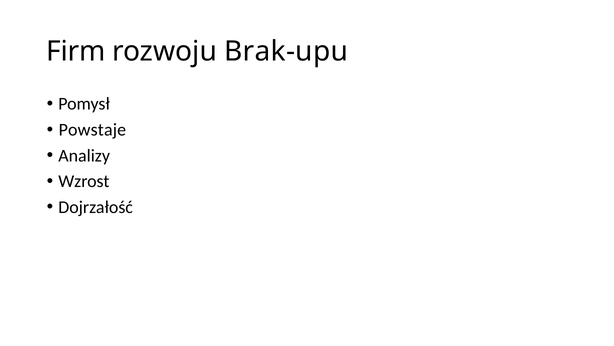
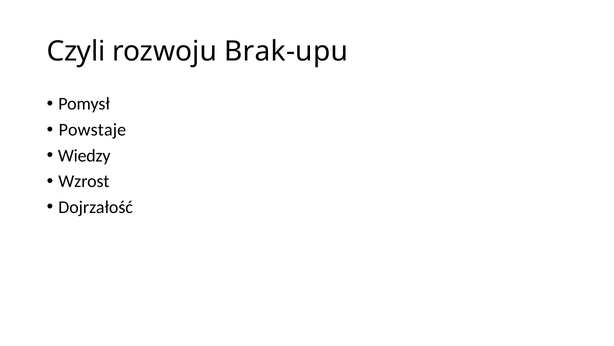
Firm: Firm -> Czyli (76, 52)
Analizy: Analizy -> Wiedzy (84, 155)
